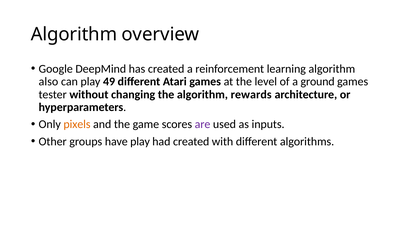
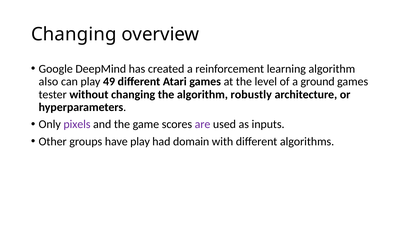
Algorithm: Algorithm -> Changing (74, 34)
rewards: rewards -> robustly (251, 94)
pixels colour: orange -> purple (77, 124)
had created: created -> domain (191, 141)
